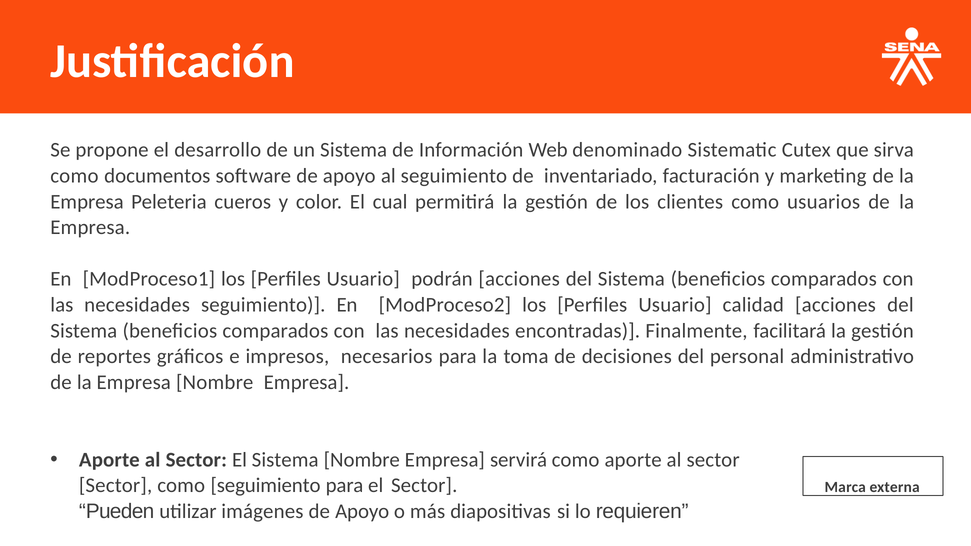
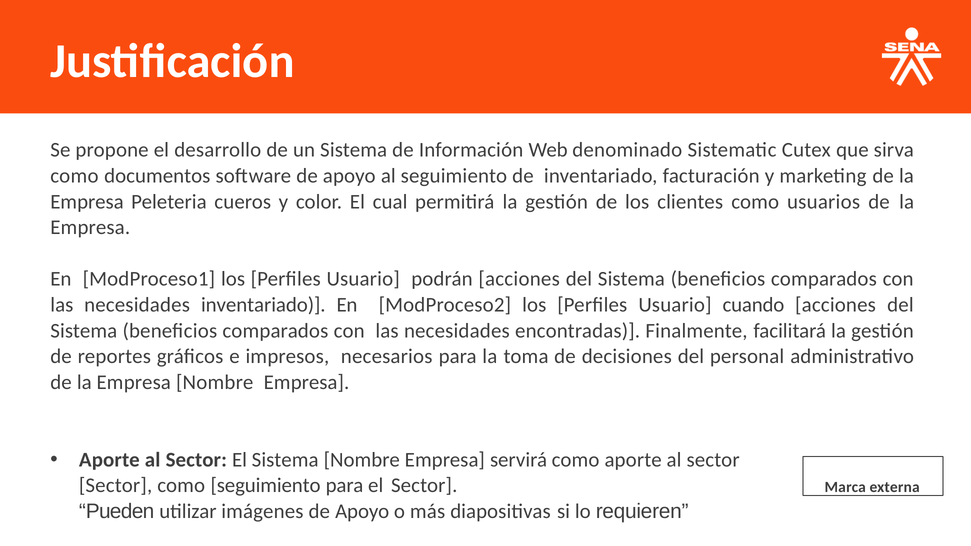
necesidades seguimiento: seguimiento -> inventariado (263, 305)
calidad: calidad -> cuando (753, 305)
